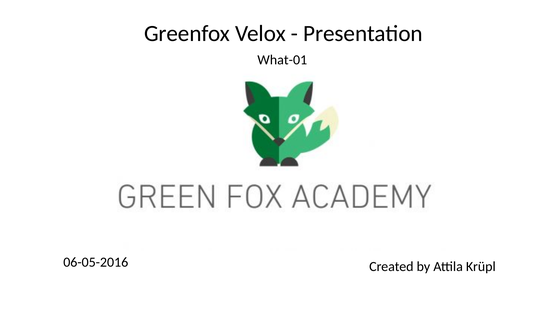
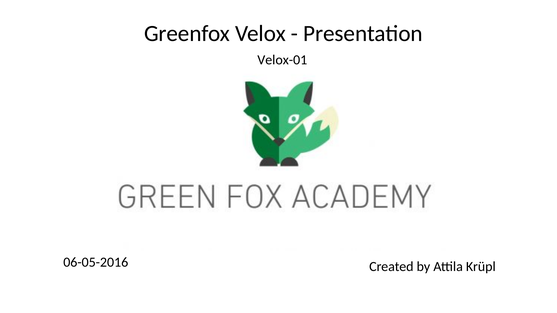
What-01: What-01 -> Velox-01 (282, 60)
